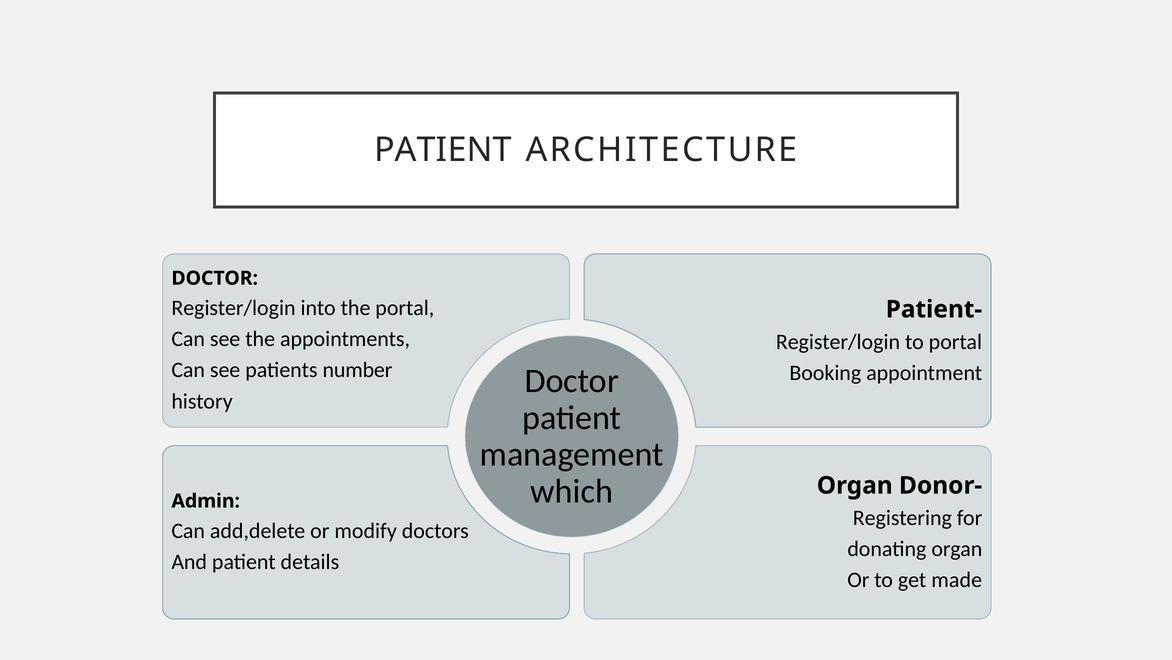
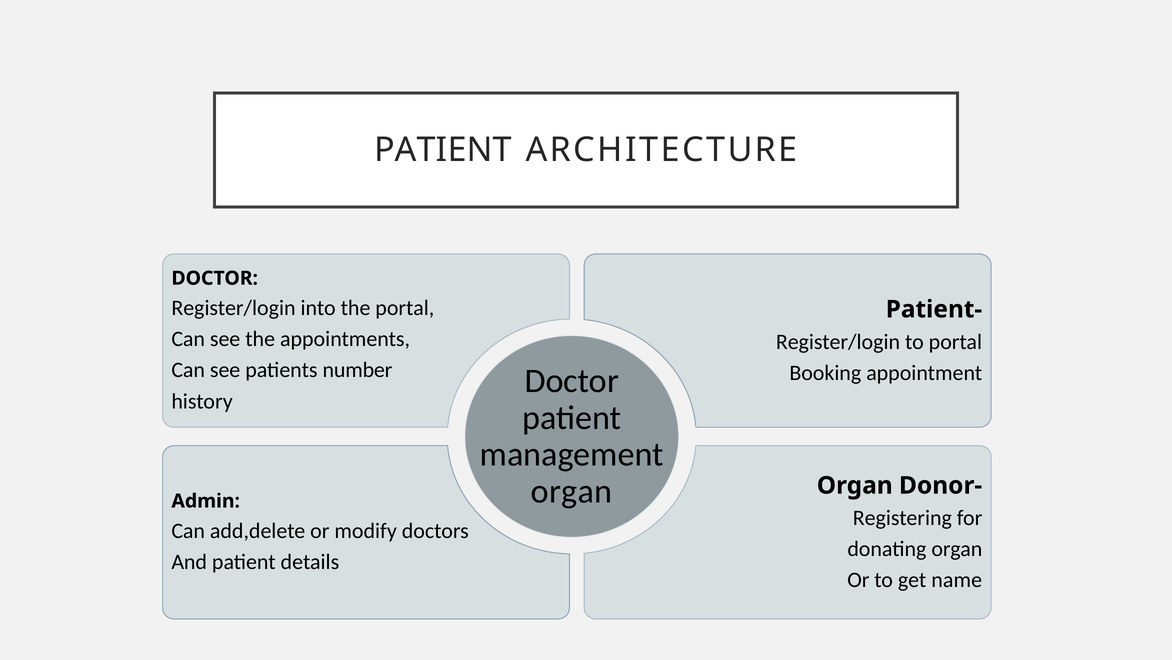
which: which -> organ (572, 491)
made: made -> name (957, 580)
